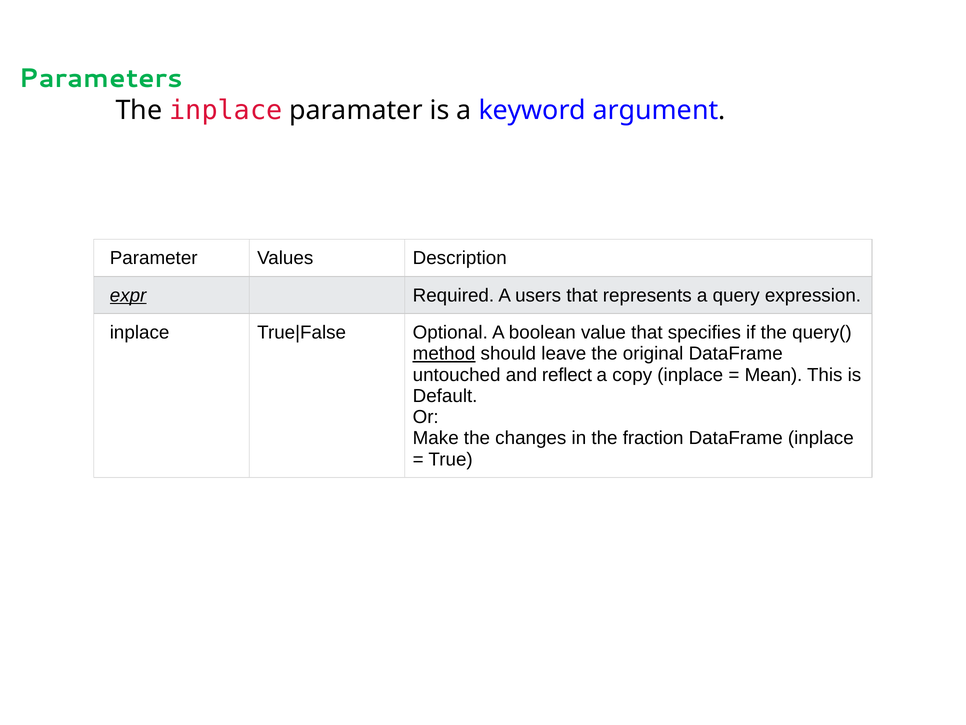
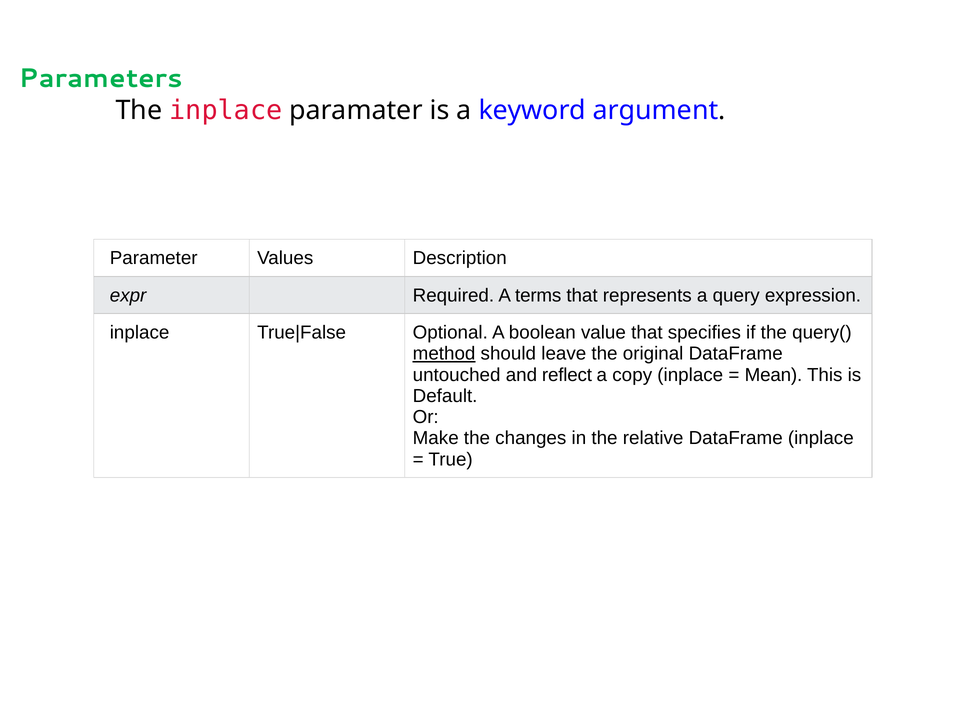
expr underline: present -> none (128, 295)
users: users -> terms (538, 295)
fraction: fraction -> relative (653, 438)
